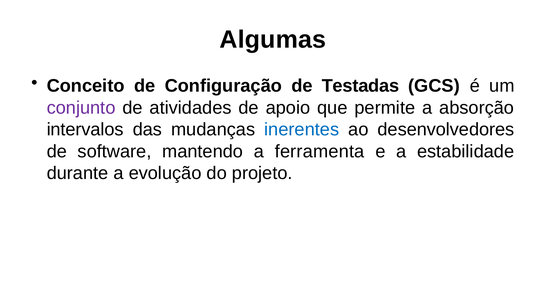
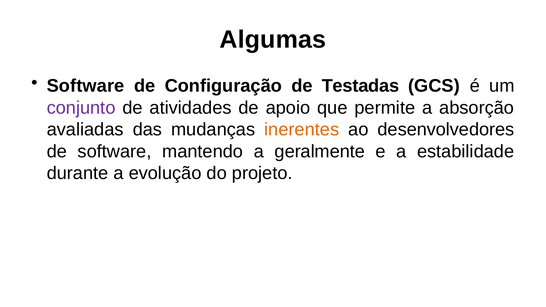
Conceito: Conceito -> Software (86, 86)
intervalos: intervalos -> avaliadas (85, 130)
inerentes colour: blue -> orange (302, 130)
ferramenta: ferramenta -> geralmente (320, 151)
